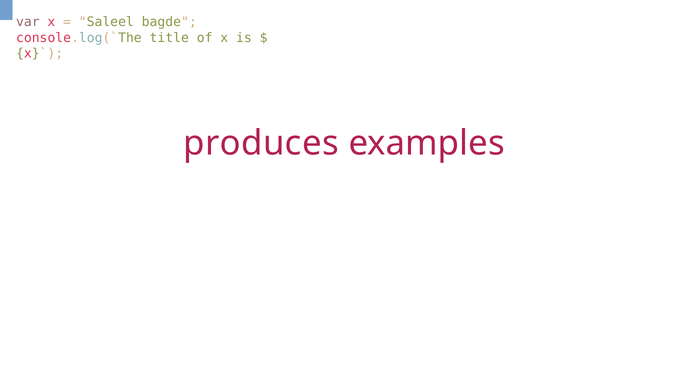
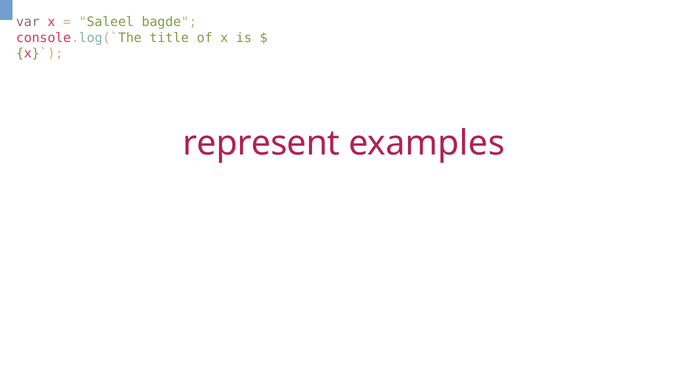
produces: produces -> represent (261, 144)
